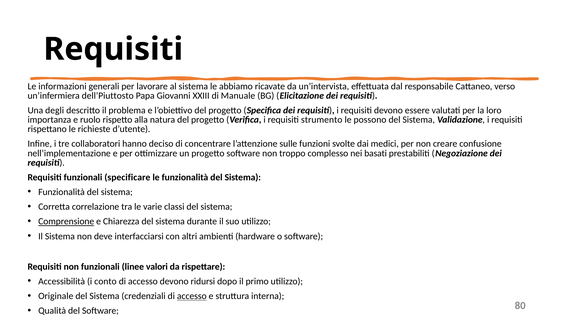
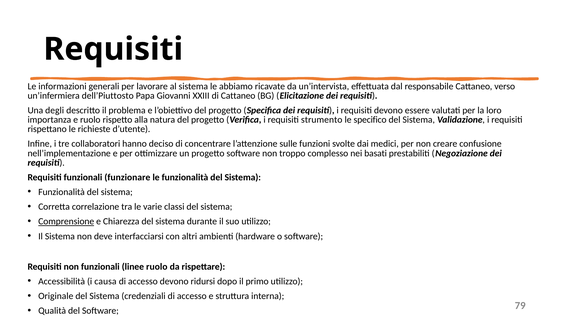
di Manuale: Manuale -> Cattaneo (238, 96)
possono: possono -> specifico (370, 120)
specificare: specificare -> funzionare (127, 177)
linee valori: valori -> ruolo (157, 267)
conto: conto -> causa (105, 281)
accesso underline: present -> none (192, 296)
80: 80 -> 79 (520, 306)
